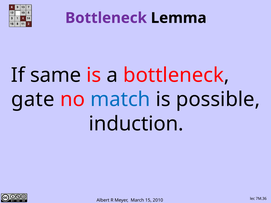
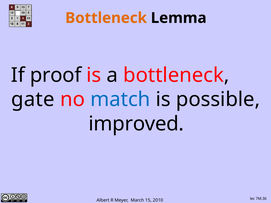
Bottleneck colour: purple -> orange (106, 18)
same: same -> proof (56, 75)
induction: induction -> improved (136, 124)
